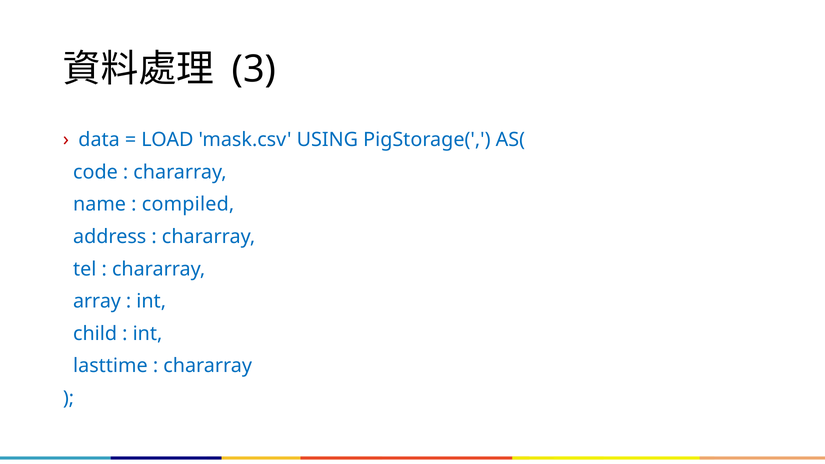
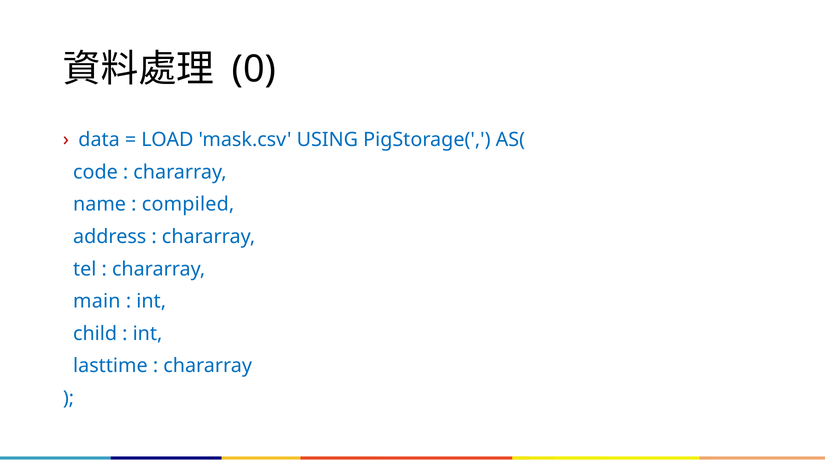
3: 3 -> 0 (254, 69)
array: array -> main (97, 301)
